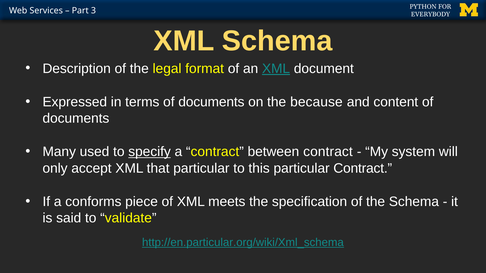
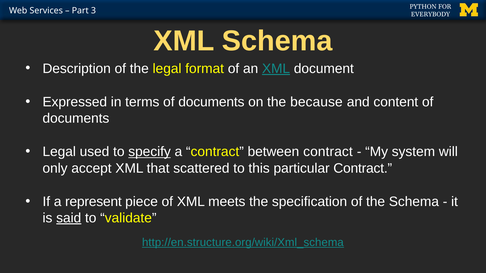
Many: Many -> Legal (59, 152)
that particular: particular -> scattered (201, 168)
conforms: conforms -> represent (93, 202)
said underline: none -> present (69, 218)
http://en.particular.org/wiki/Xml_schema: http://en.particular.org/wiki/Xml_schema -> http://en.structure.org/wiki/Xml_schema (243, 243)
